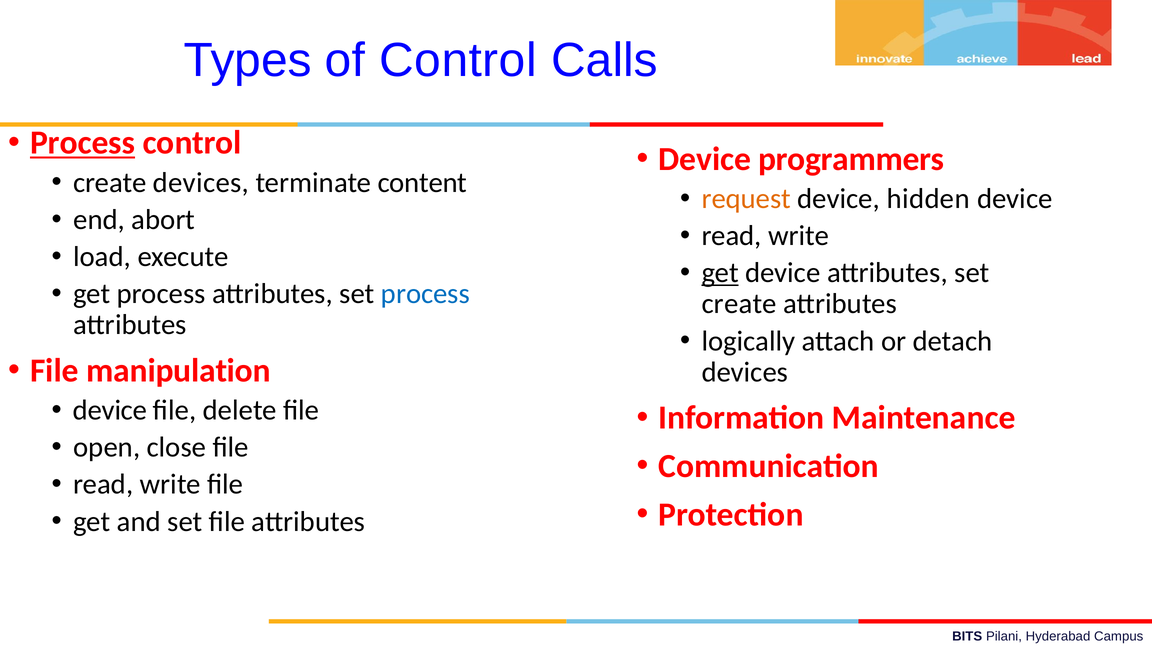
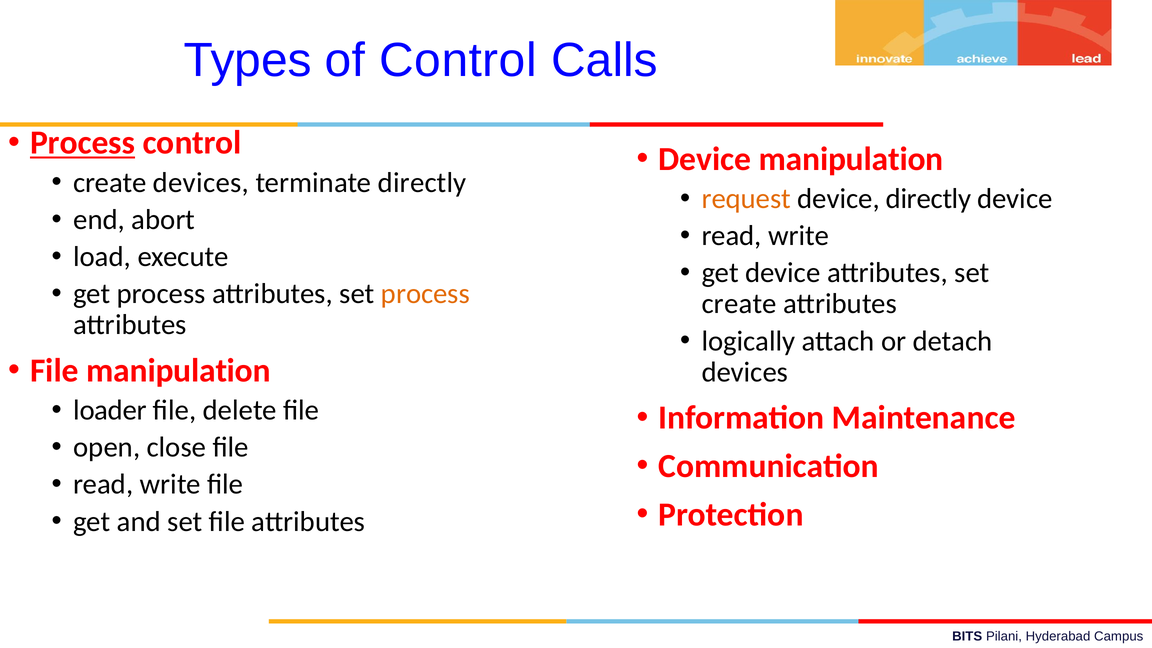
Device programmers: programmers -> manipulation (851, 159)
terminate content: content -> directly (422, 183)
device hidden: hidden -> directly (929, 199)
get underline: present -> none (720, 273)
process colour: blue -> orange (425, 294)
device: device -> loader (110, 410)
